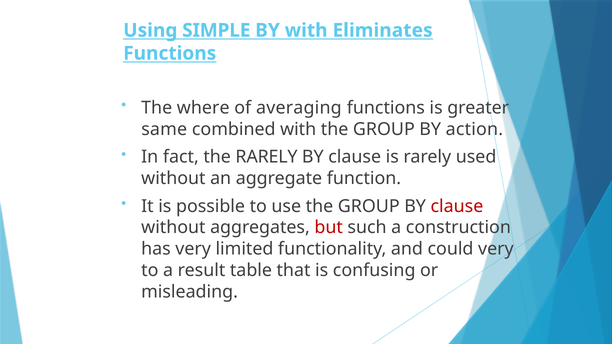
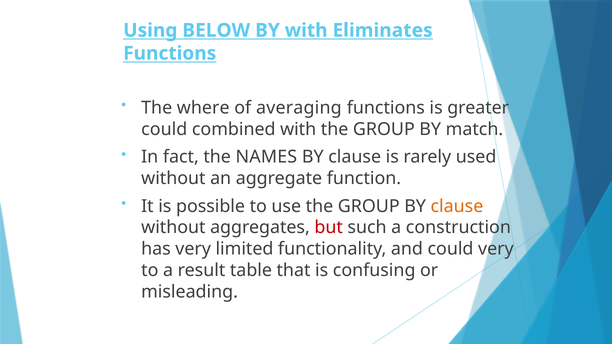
SIMPLE: SIMPLE -> BELOW (216, 30)
same: same -> could (164, 129)
action: action -> match (474, 129)
the RARELY: RARELY -> NAMES (266, 157)
clause colour: red -> orange (457, 206)
